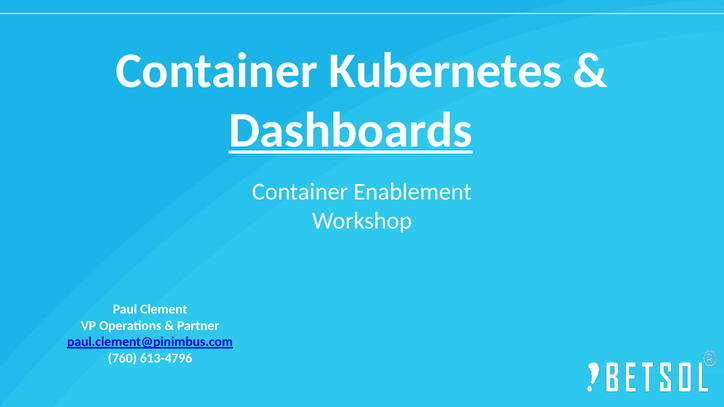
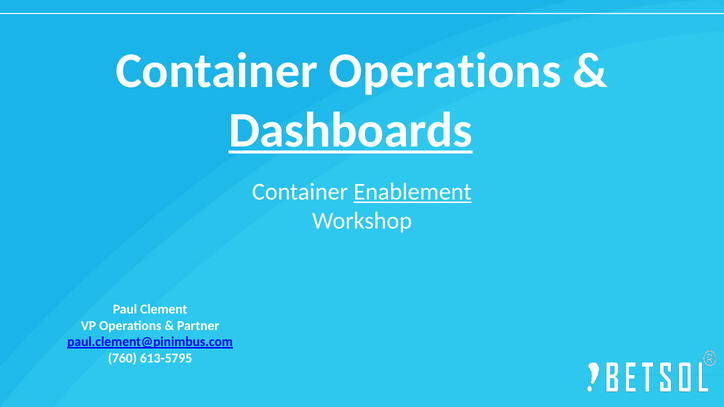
Container Kubernetes: Kubernetes -> Operations (445, 71)
Enablement underline: none -> present (413, 192)
613-4796: 613-4796 -> 613-5795 (166, 359)
